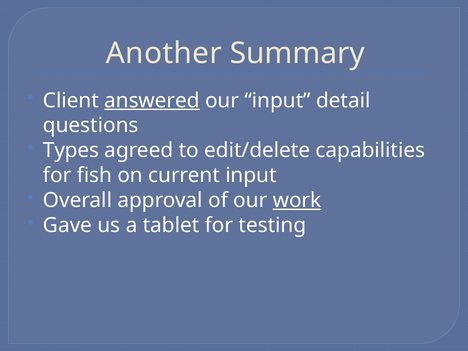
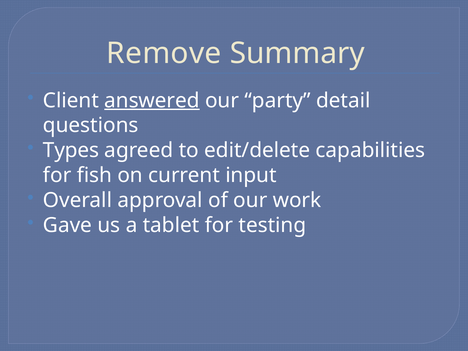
Another: Another -> Remove (164, 53)
our input: input -> party (278, 100)
work underline: present -> none (297, 200)
